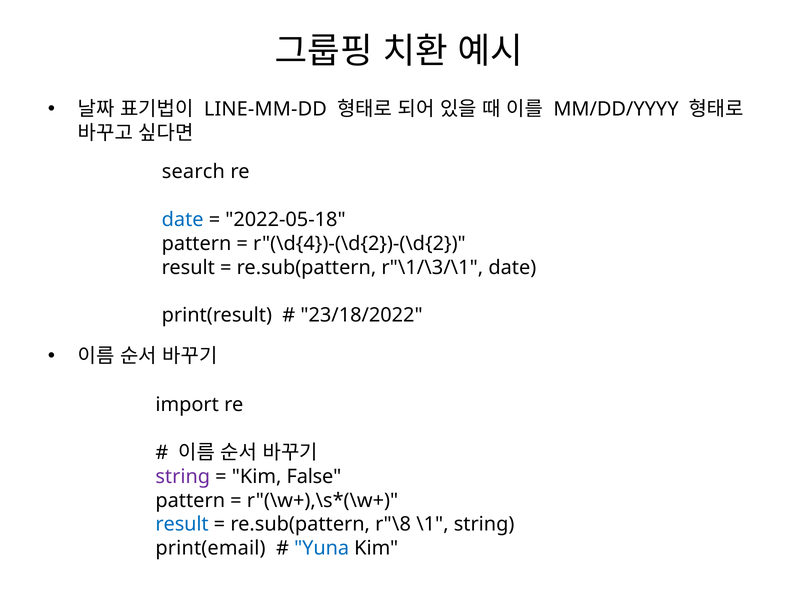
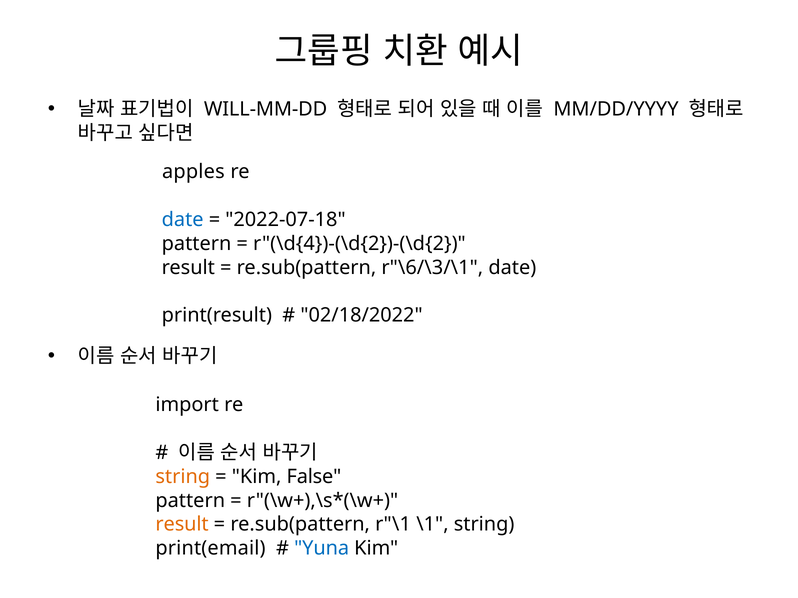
LINE-MM-DD: LINE-MM-DD -> WILL-MM-DD (266, 109)
search: search -> apples (193, 172)
2022-05-18: 2022-05-18 -> 2022-07-18 (285, 220)
r"\1/\3/\1: r"\1/\3/\1 -> r"\6/\3/\1 (432, 268)
23/18/2022: 23/18/2022 -> 02/18/2022 (362, 316)
string colour: purple -> orange (183, 477)
result colour: blue -> orange (182, 525)
r"\8: r"\8 -> r"\1 (393, 525)
